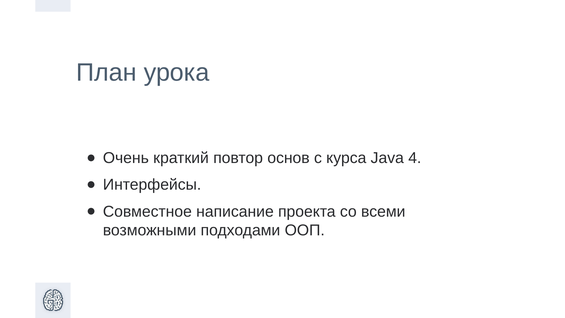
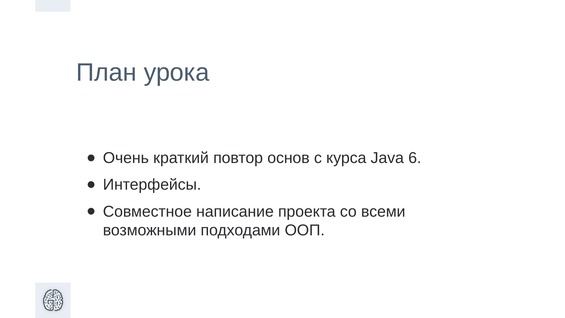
4: 4 -> 6 (415, 158)
